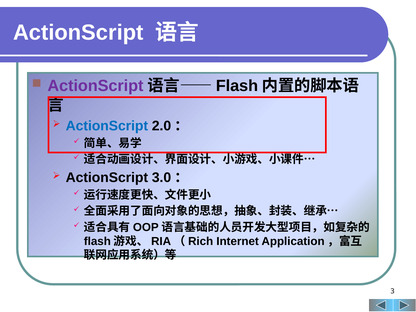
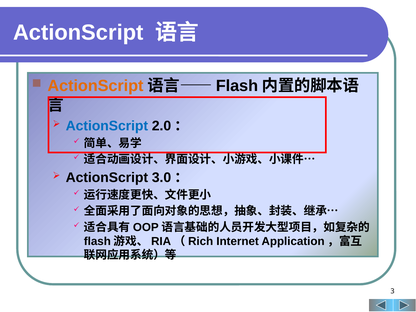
ActionScript colour: purple -> orange (95, 86)
